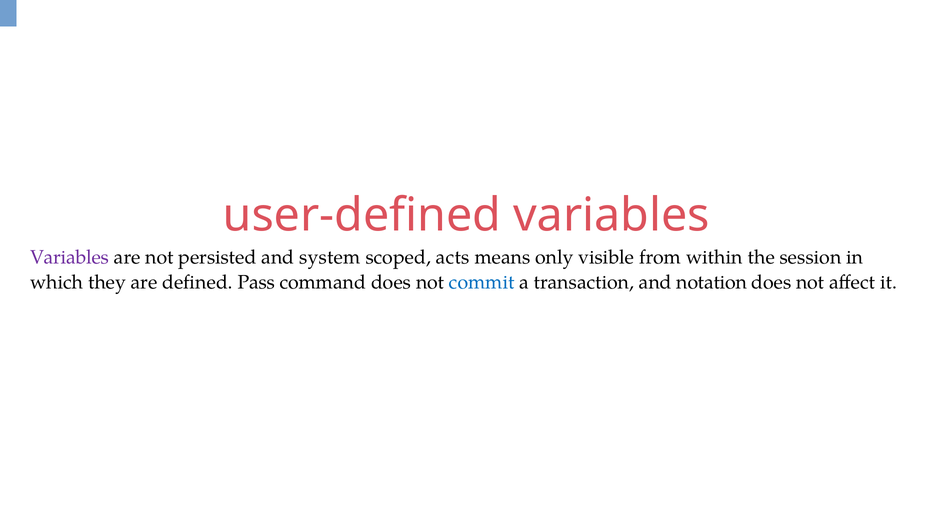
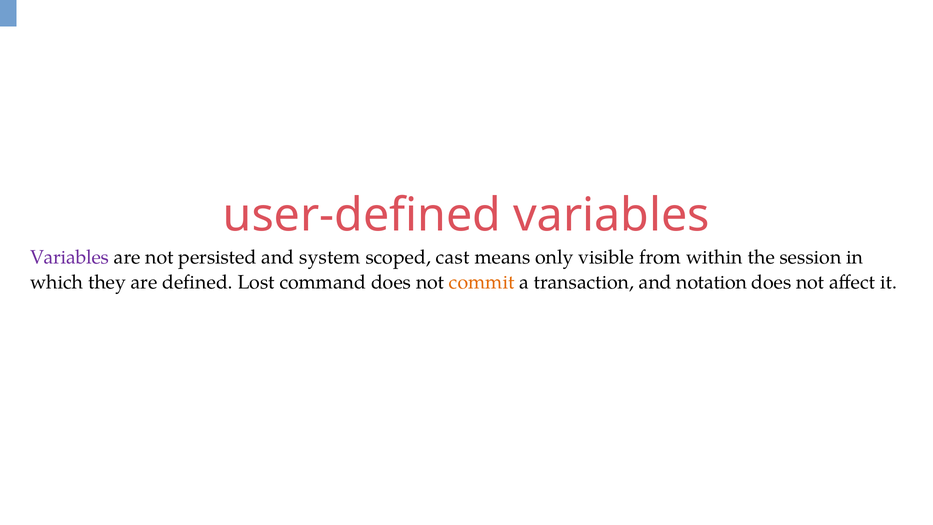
acts: acts -> cast (453, 257)
Pass: Pass -> Lost (256, 282)
commit colour: blue -> orange (482, 282)
